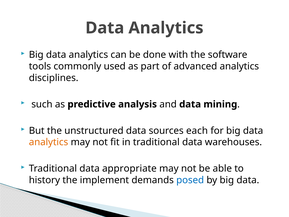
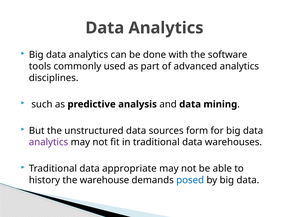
each: each -> form (197, 130)
analytics colour: orange -> purple (49, 142)
implement: implement -> warehouse (104, 180)
